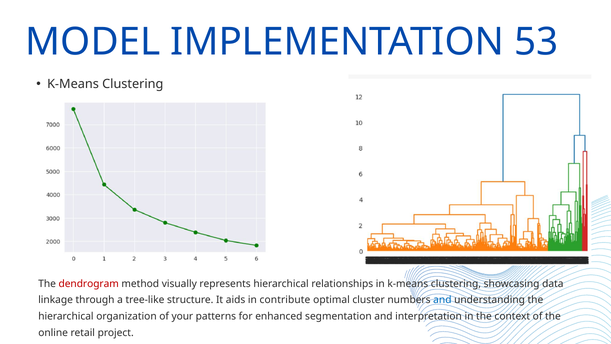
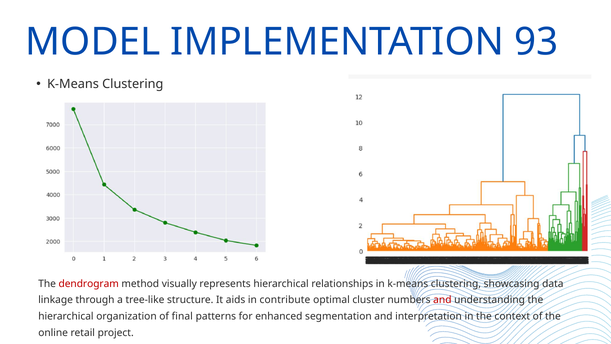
53: 53 -> 93 (536, 42)
and colour: blue -> red (442, 300)
your: your -> final (182, 316)
